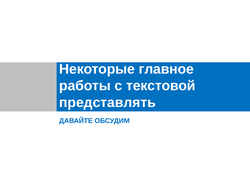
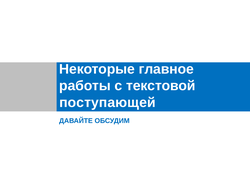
представлять: представлять -> поступающей (107, 103)
